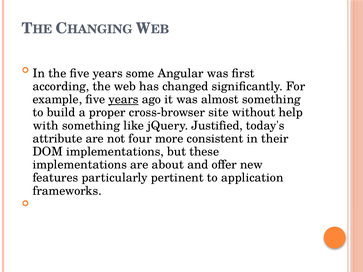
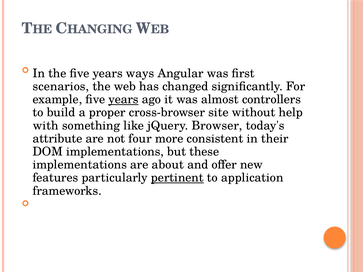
some: some -> ways (140, 73)
according: according -> scenarios (61, 86)
almost something: something -> controllers (271, 100)
Justified: Justified -> Browser (217, 126)
pertinent underline: none -> present (177, 178)
